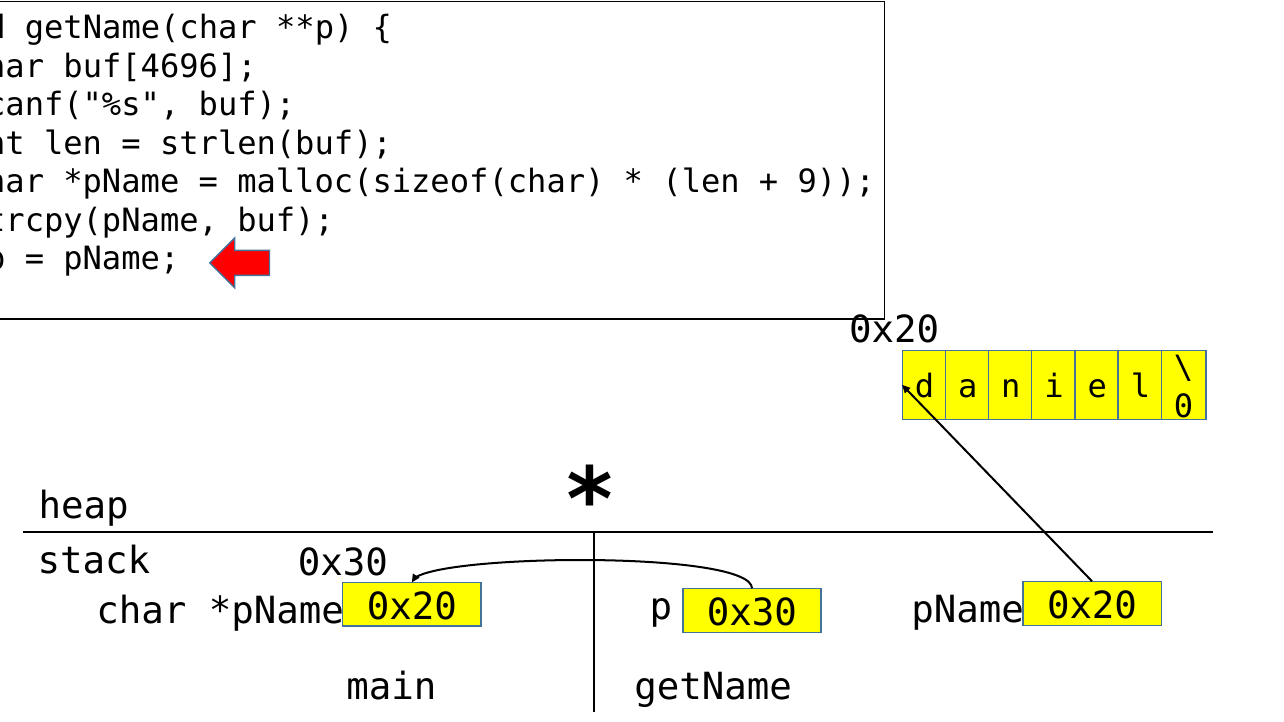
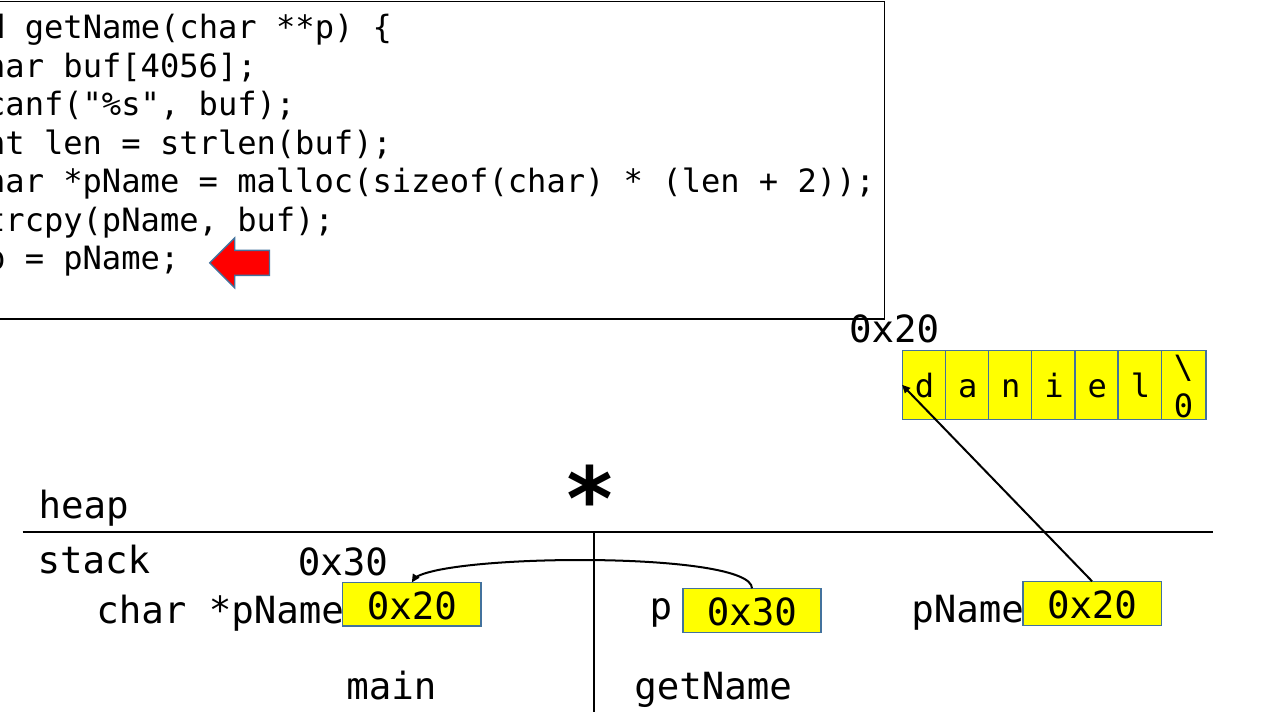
buf[4696: buf[4696 -> buf[4056 (160, 66)
9: 9 -> 2 (836, 182)
